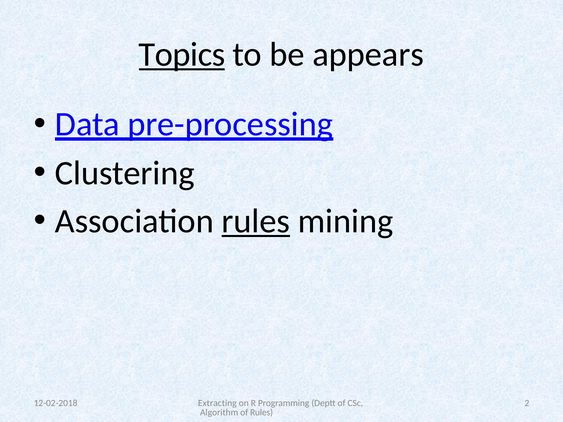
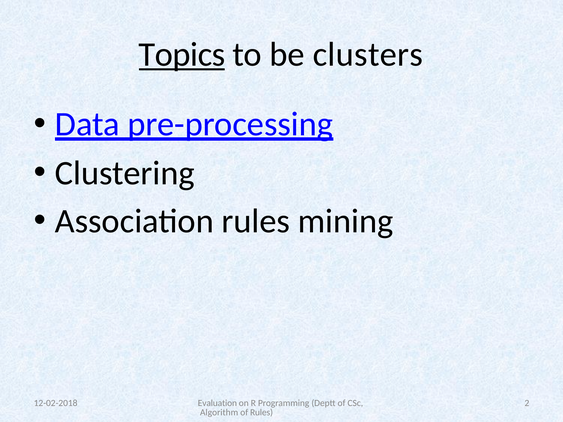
appears: appears -> clusters (368, 55)
rules underline: present -> none (256, 221)
Extracting: Extracting -> Evaluation (217, 403)
